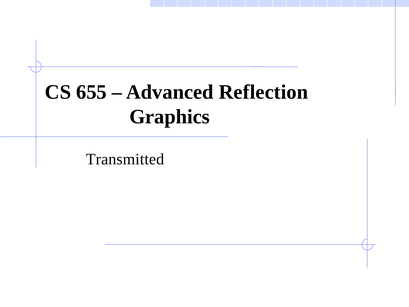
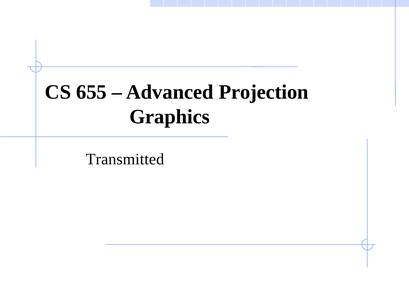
Reflection: Reflection -> Projection (264, 92)
